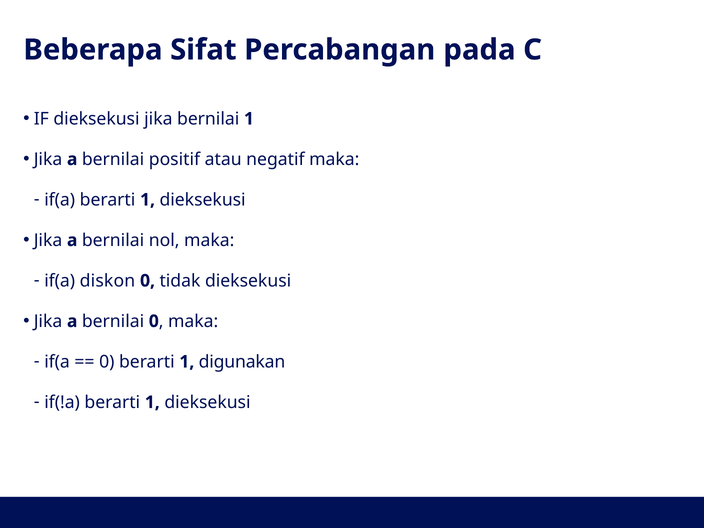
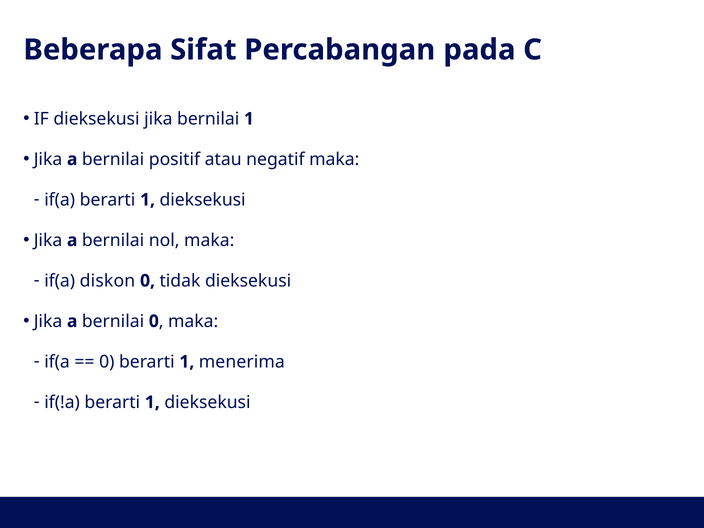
digunakan: digunakan -> menerima (242, 362)
